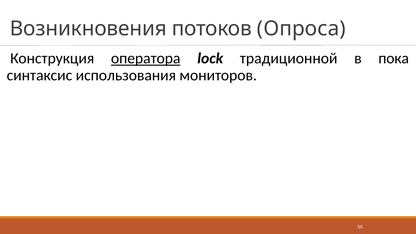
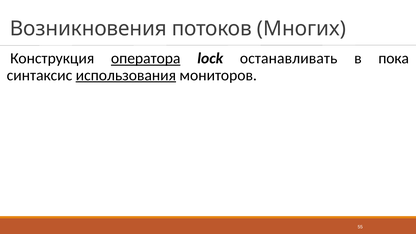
Опроса: Опроса -> Многих (301, 29)
традиционной: традиционной -> останавливать (289, 58)
использования underline: none -> present (126, 75)
